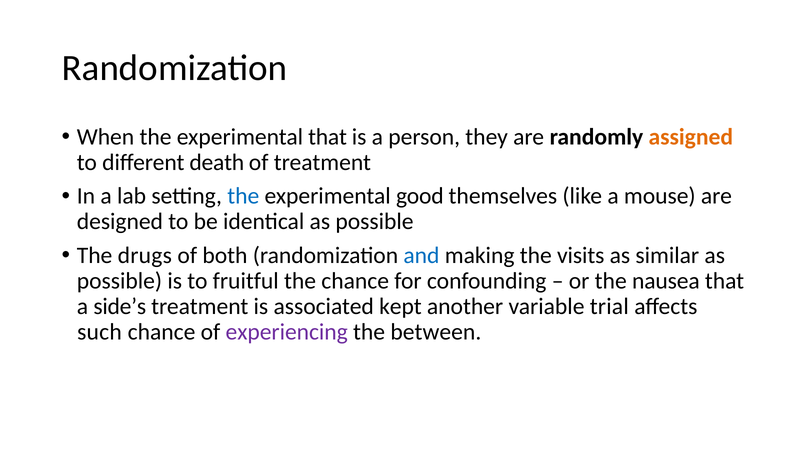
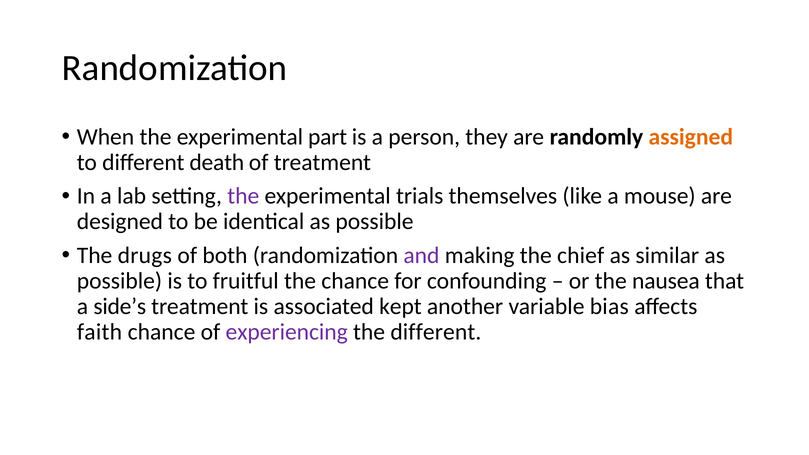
experimental that: that -> part (328, 137)
the colour: blue -> purple (243, 196)
good: good -> trials (420, 196)
and colour: blue -> purple (421, 256)
visits: visits -> chief (581, 256)
trial: trial -> bias (609, 307)
such: such -> faith (99, 332)
the between: between -> different (436, 332)
